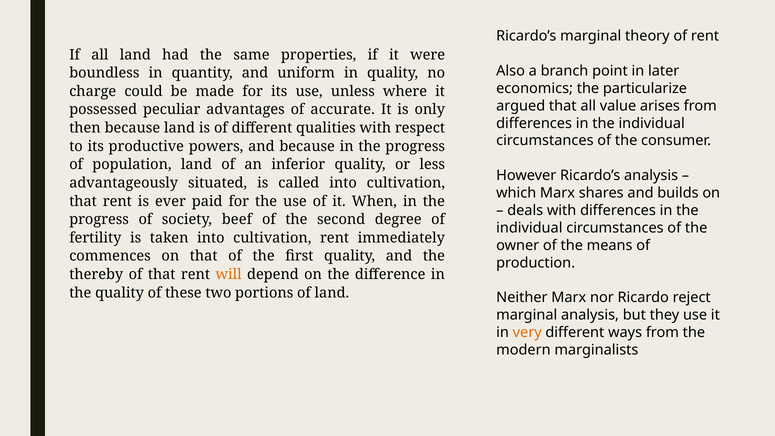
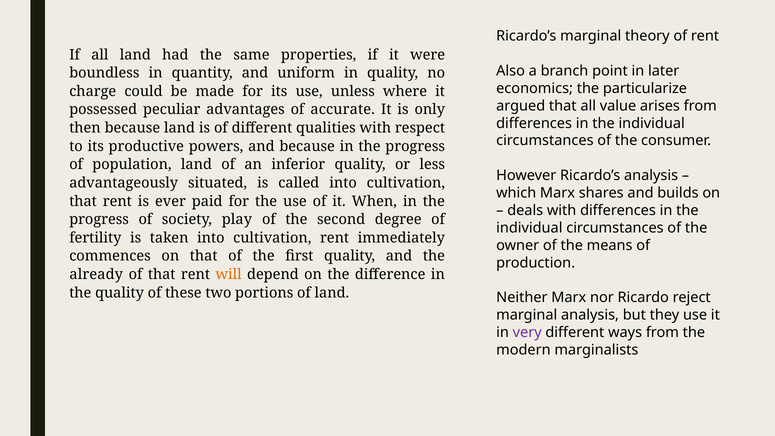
beef: beef -> play (237, 219)
thereby: thereby -> already (96, 274)
very colour: orange -> purple (527, 332)
